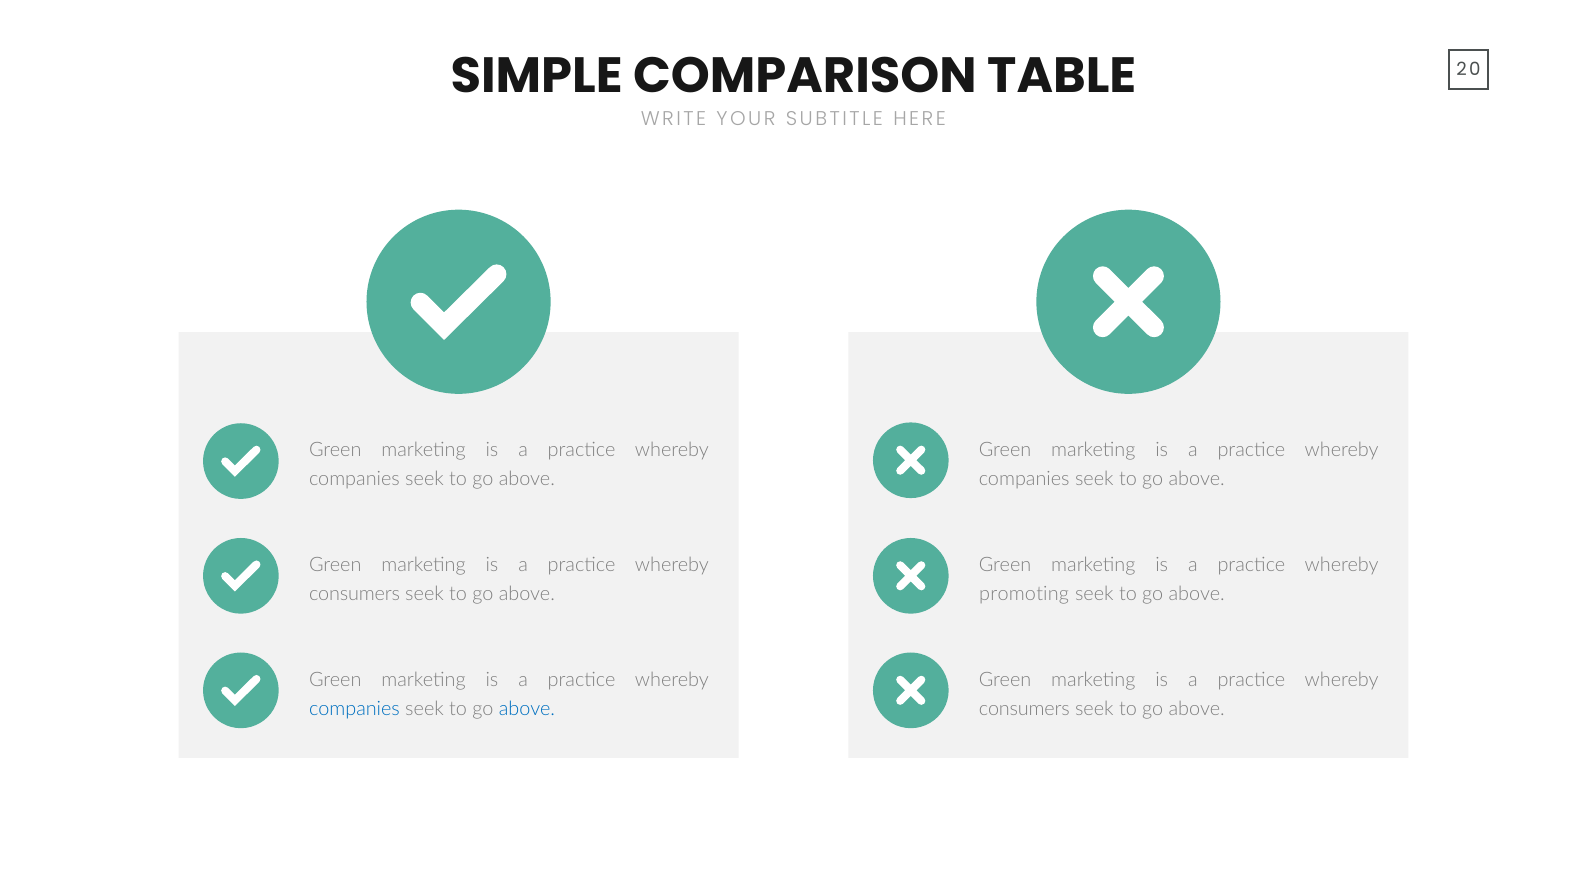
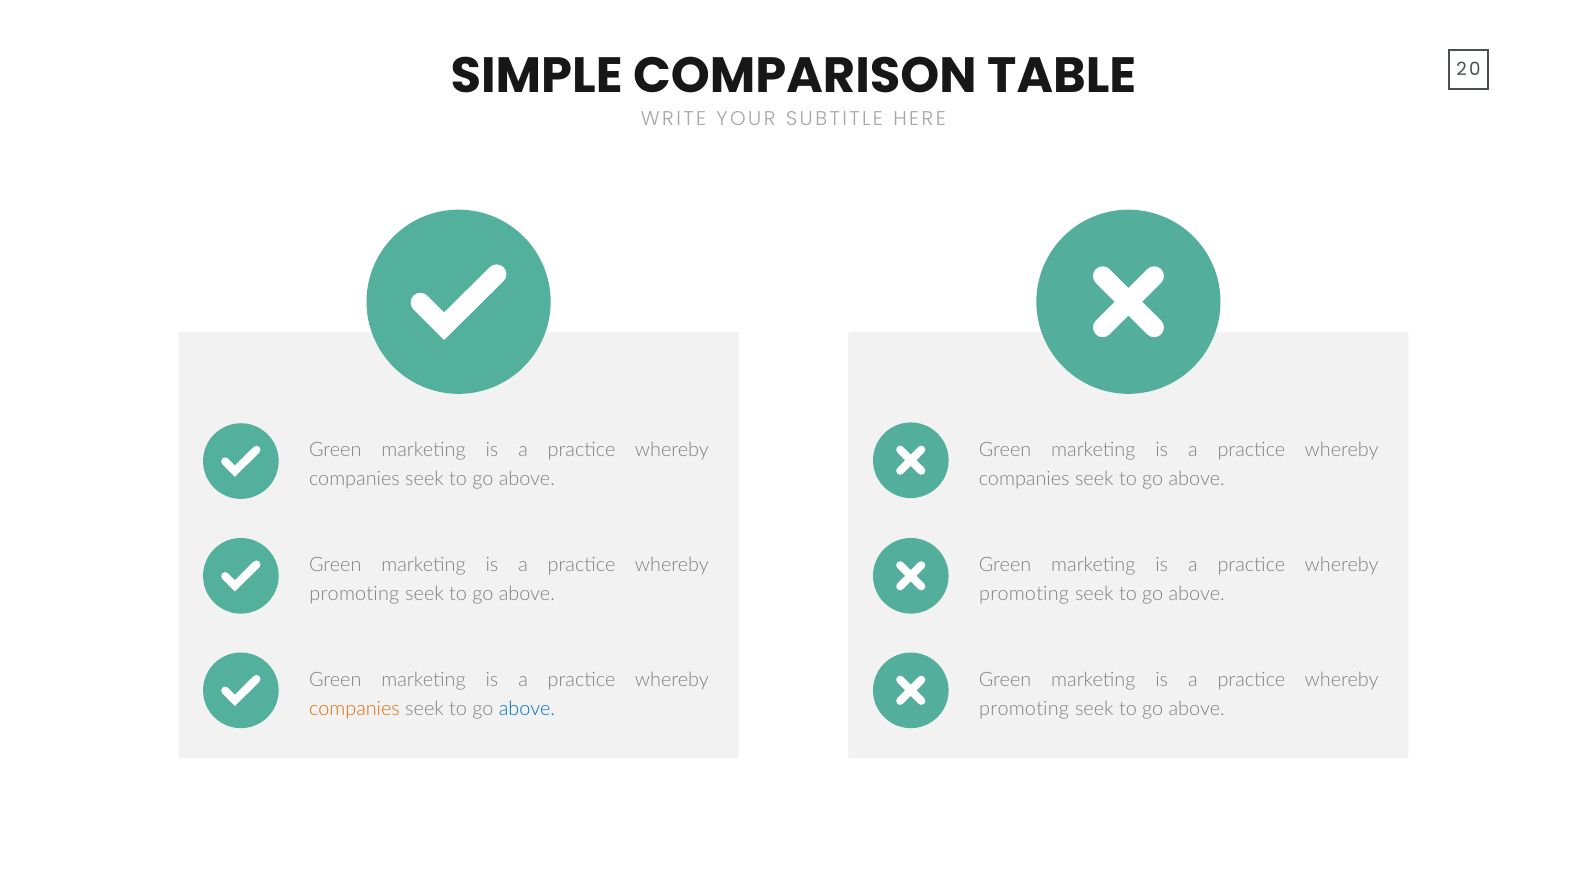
consumers: consumers -> promoting (354, 594)
companies colour: blue -> orange (354, 709)
consumers: consumers -> promoting (1024, 709)
